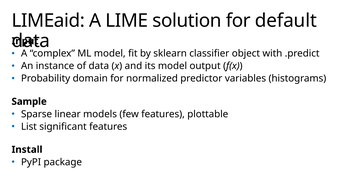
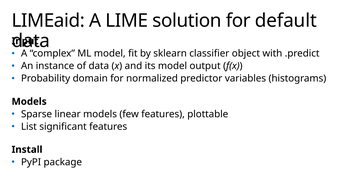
Sample: Sample -> Models (29, 102)
